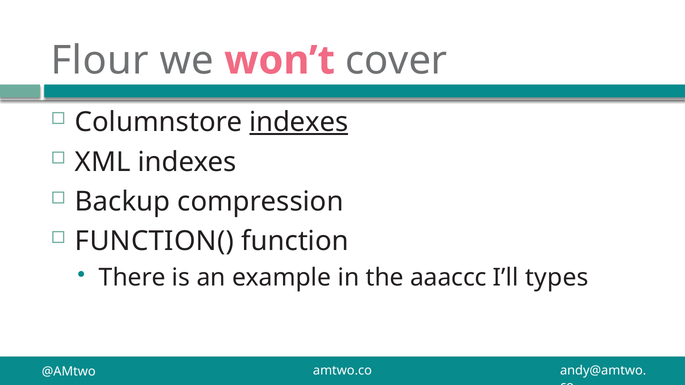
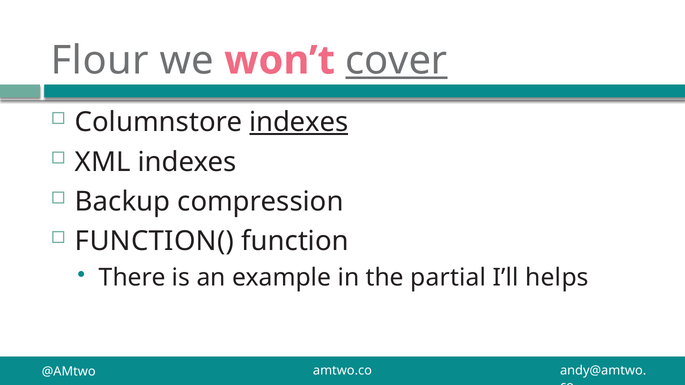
cover underline: none -> present (396, 60)
aaaccc: aaaccc -> partial (448, 278)
types: types -> helps (557, 278)
